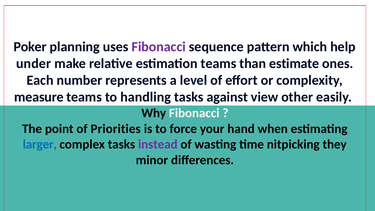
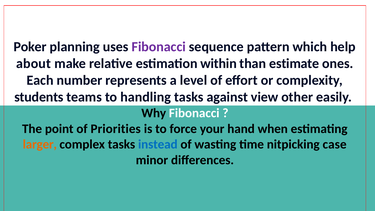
under: under -> about (34, 63)
estimation teams: teams -> within (219, 63)
measure: measure -> students (39, 97)
larger colour: blue -> orange (40, 144)
instead colour: purple -> blue (158, 144)
they: they -> case (335, 144)
